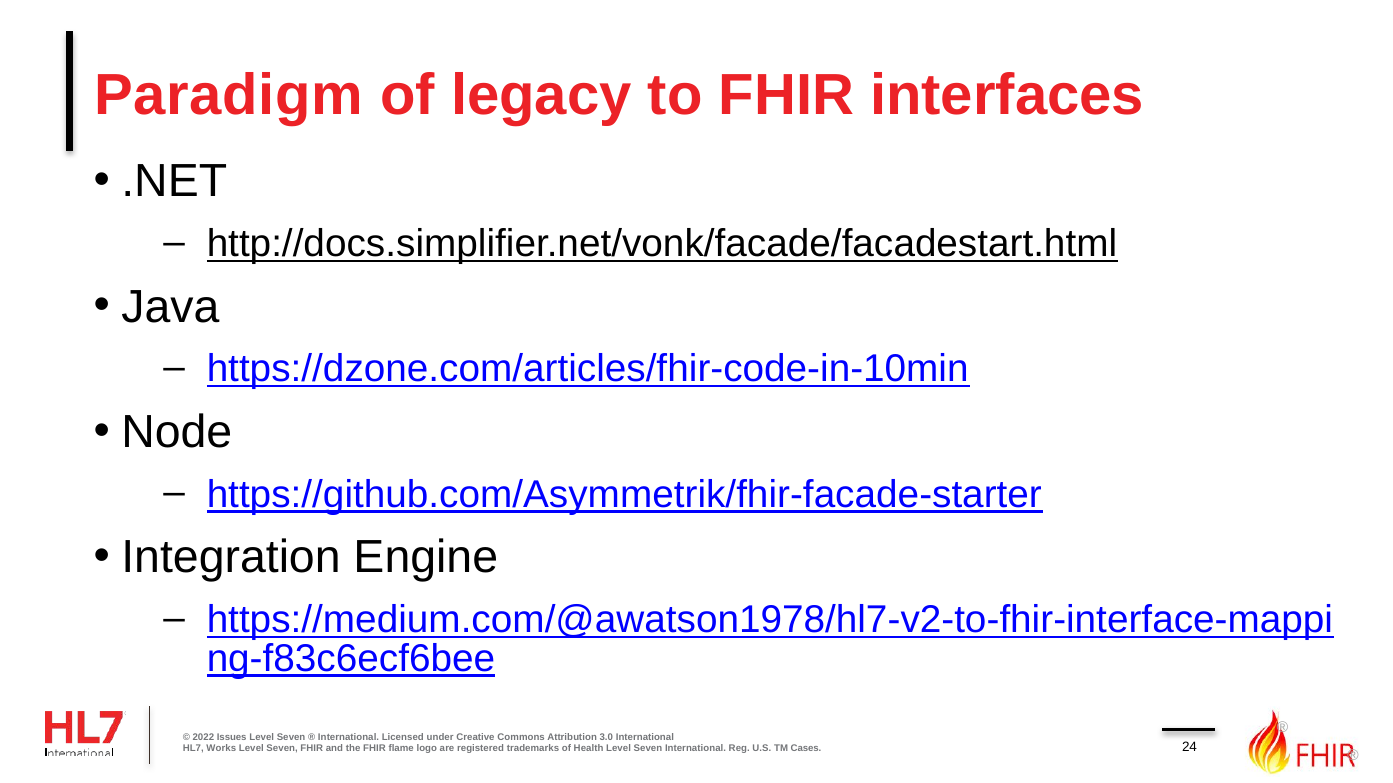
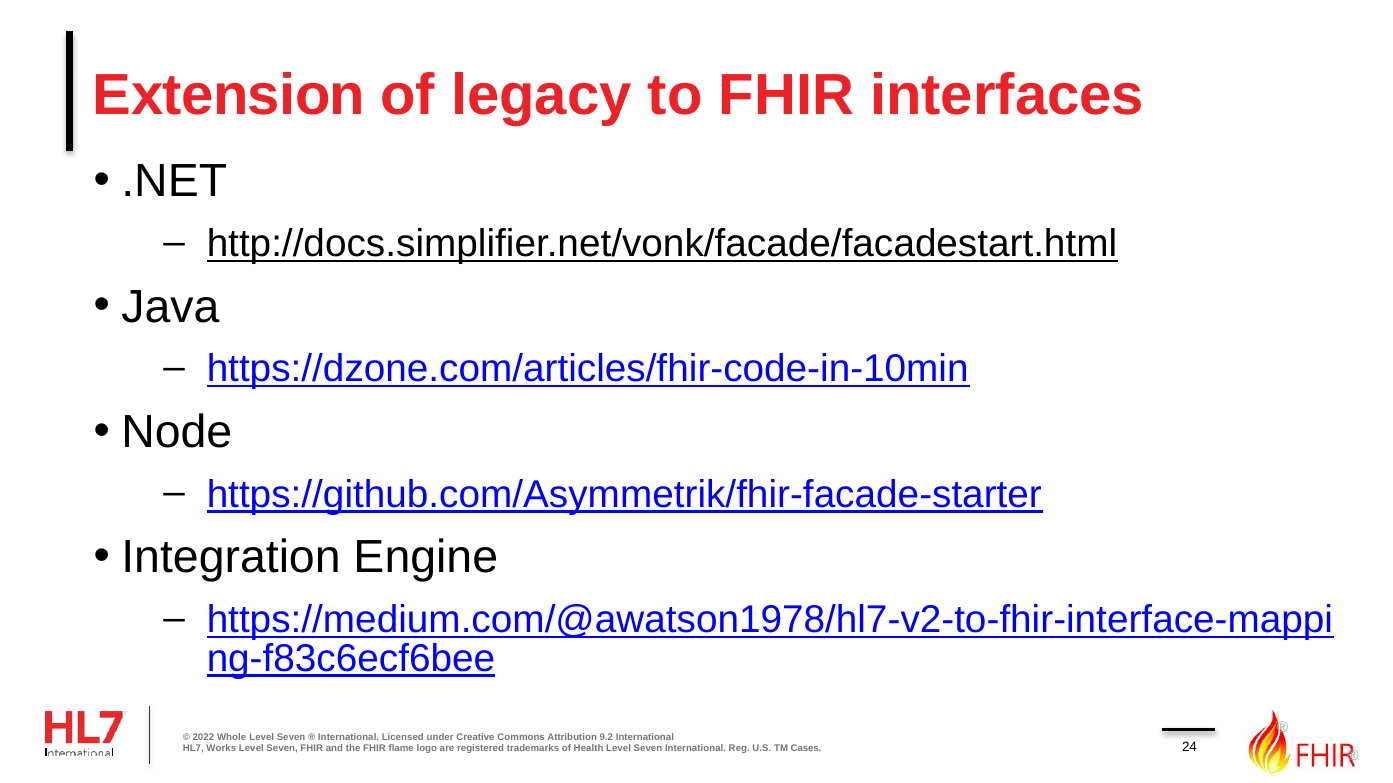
Paradigm: Paradigm -> Extension (229, 95)
Issues: Issues -> Whole (232, 738)
3.0: 3.0 -> 9.2 (606, 738)
